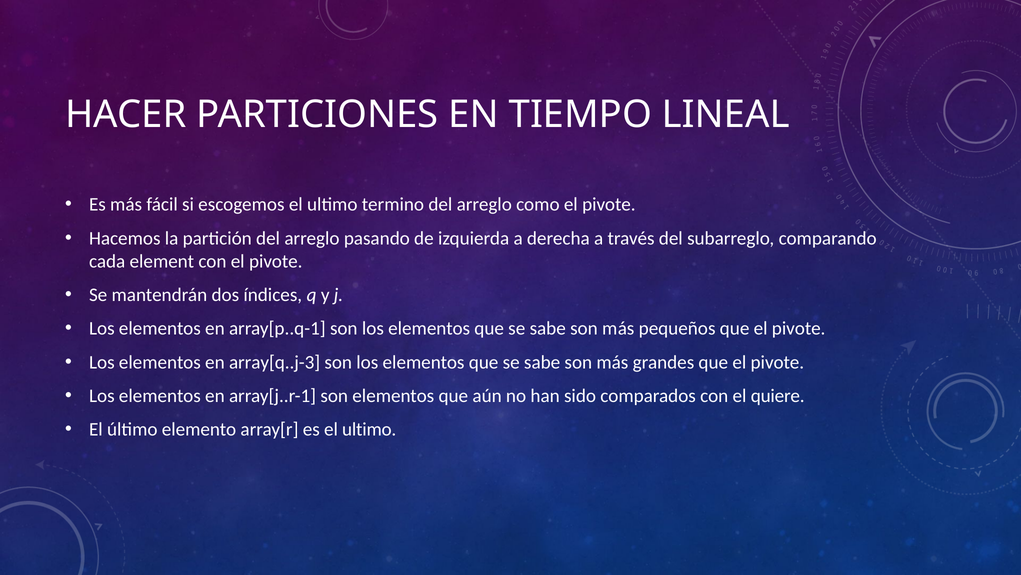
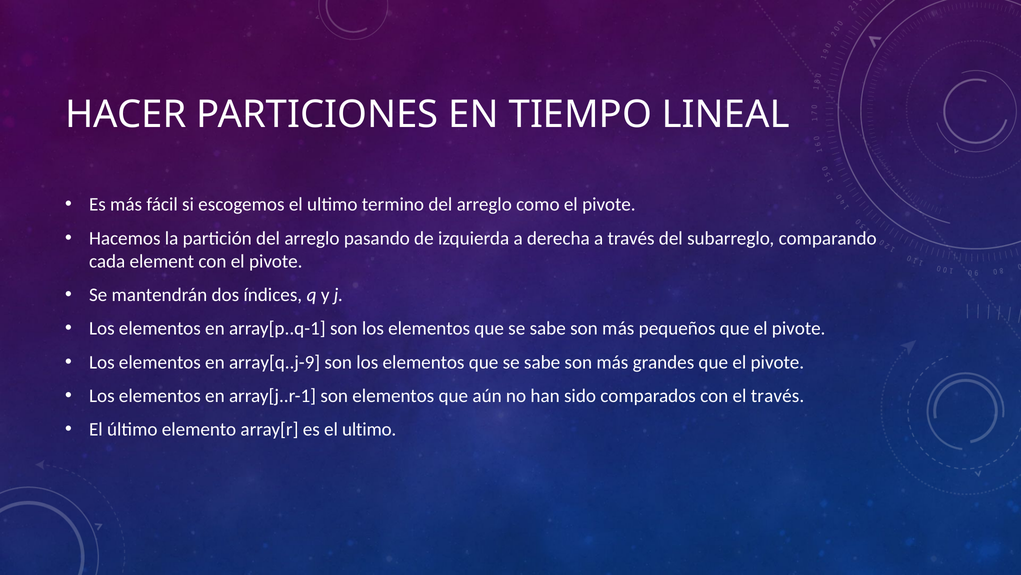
array[q..j-3: array[q..j-3 -> array[q..j-9 (275, 362)
el quiere: quiere -> través (778, 395)
